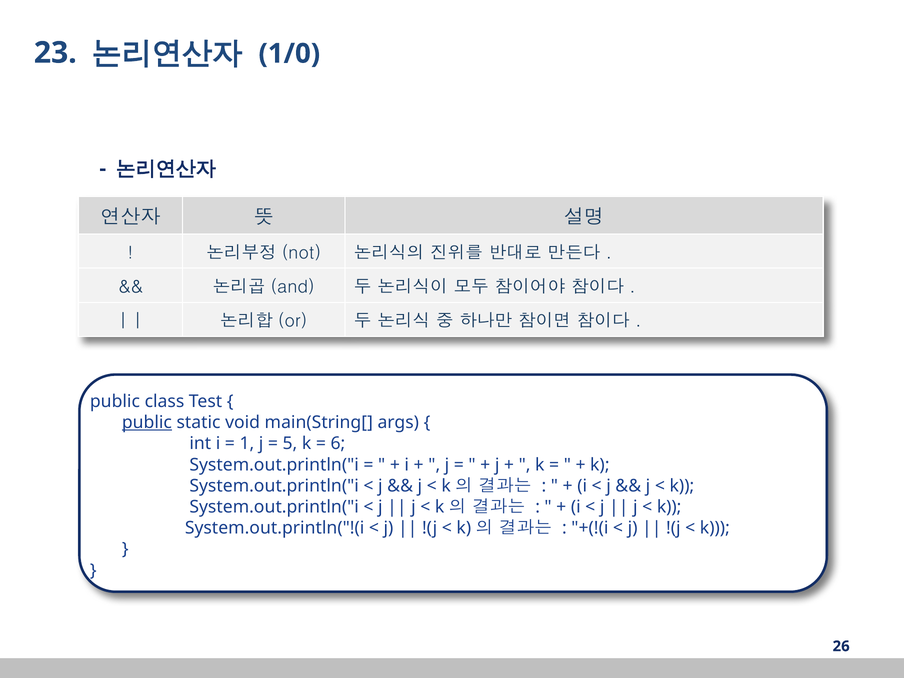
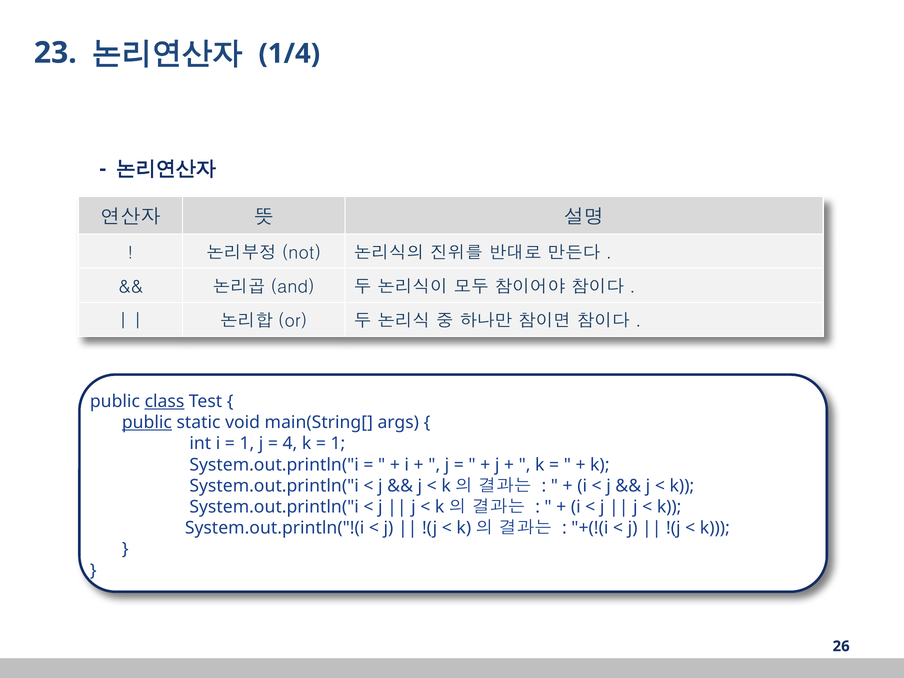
1/0: 1/0 -> 1/4 (289, 54)
class underline: none -> present (164, 401)
5: 5 -> 4 (290, 444)
6: 6 -> 1 (338, 444)
